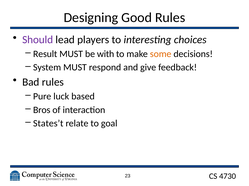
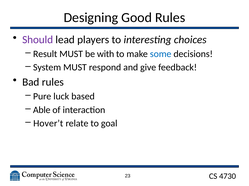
some colour: orange -> blue (161, 54)
Bros: Bros -> Able (42, 110)
States’t: States’t -> Hover’t (48, 124)
